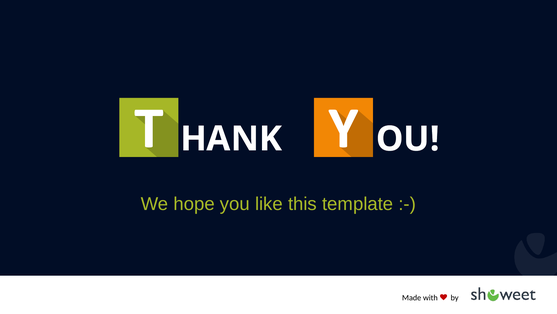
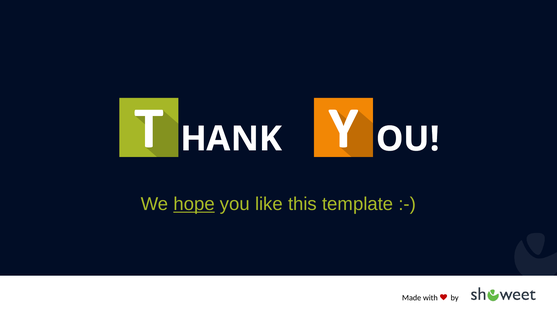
hope underline: none -> present (194, 204)
